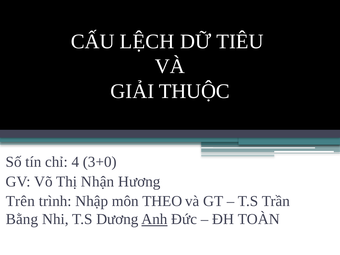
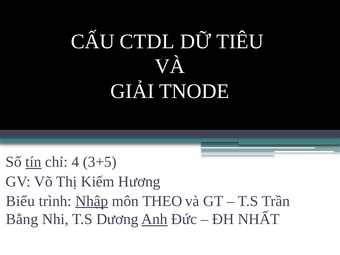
LỆCH: LỆCH -> CTDL (147, 41)
THUỘC: THUỘC -> TNODE (194, 91)
tín underline: none -> present (33, 162)
3+0: 3+0 -> 3+5 (100, 162)
Nhận: Nhận -> Kiếm (98, 182)
Trên: Trên -> Biểu (20, 201)
Nhập underline: none -> present (92, 201)
TOÀN: TOÀN -> NHẤT (259, 219)
